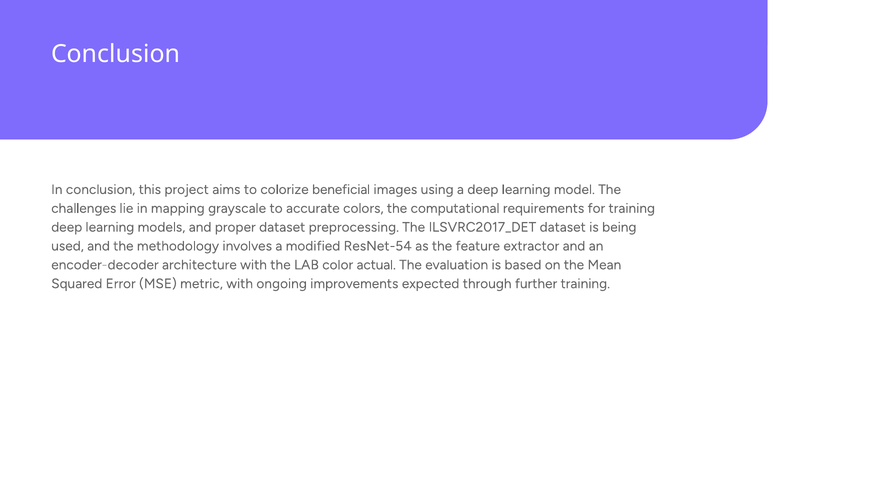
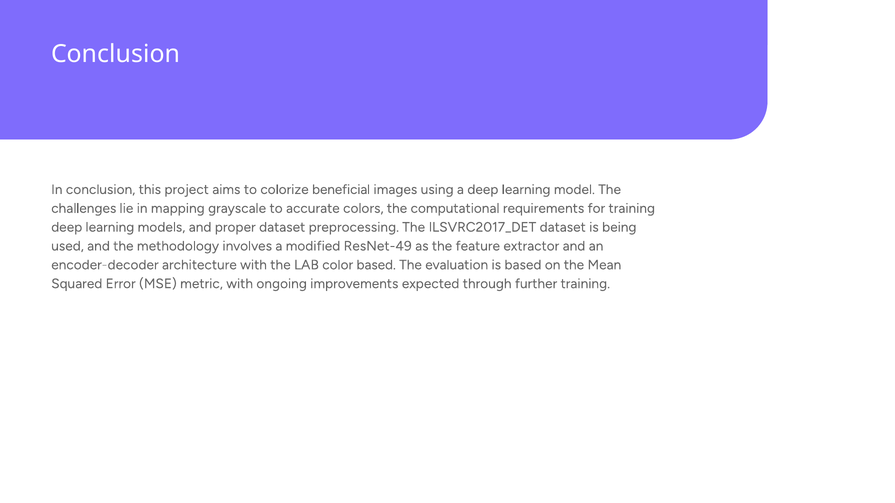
ResNet-54: ResNet-54 -> ResNet-49 (378, 246)
color actual: actual -> based (376, 265)
